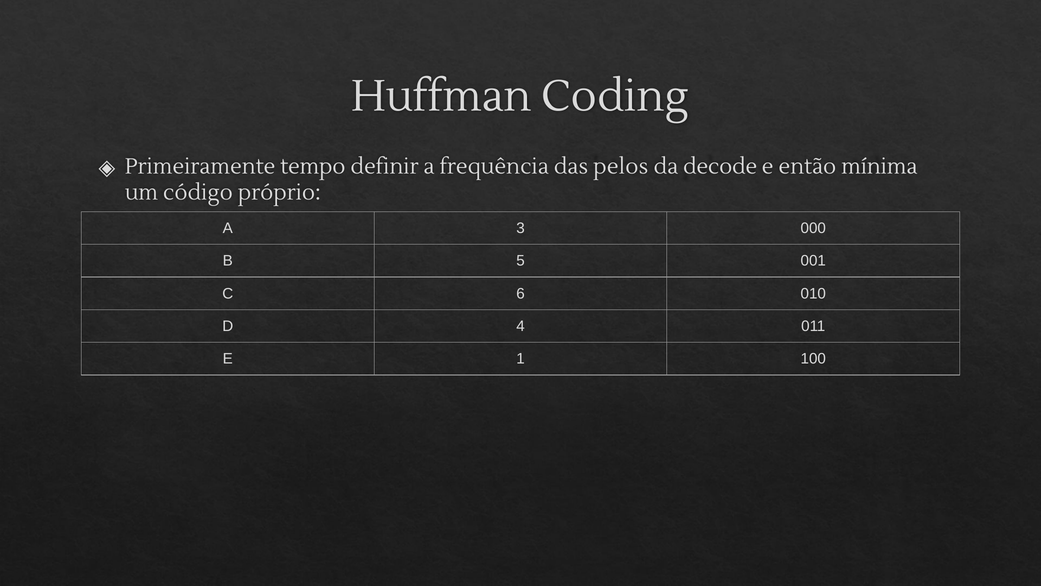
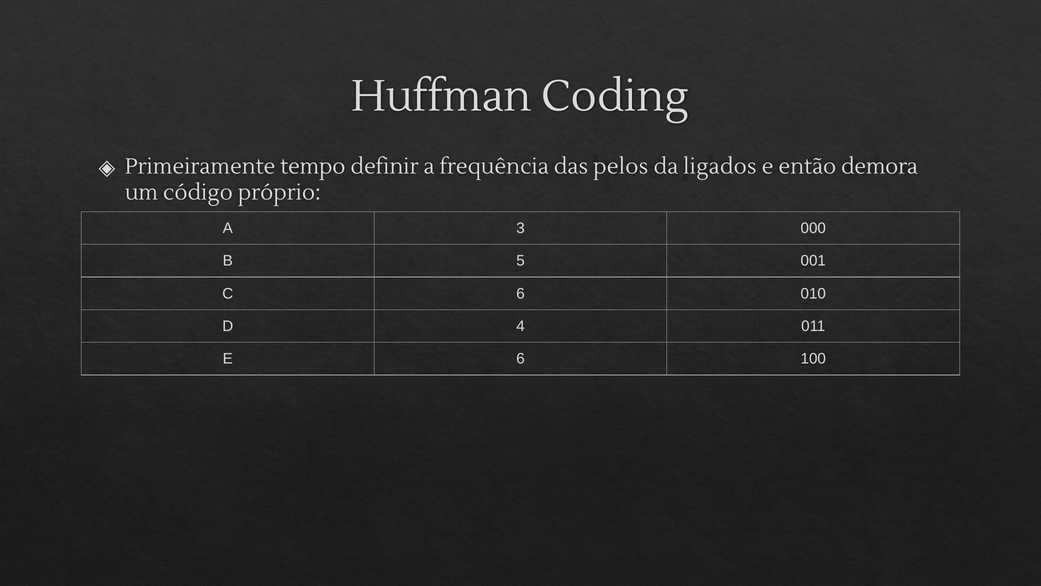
decode: decode -> ligados (720, 166)
mínima: mínima -> demora (879, 166)
E 1: 1 -> 6 (520, 359)
